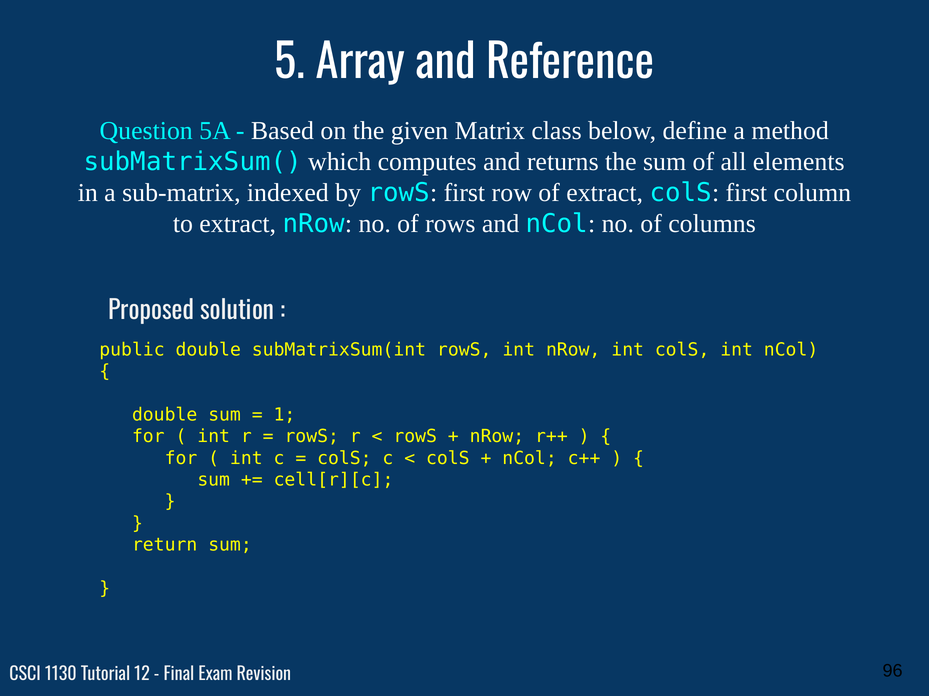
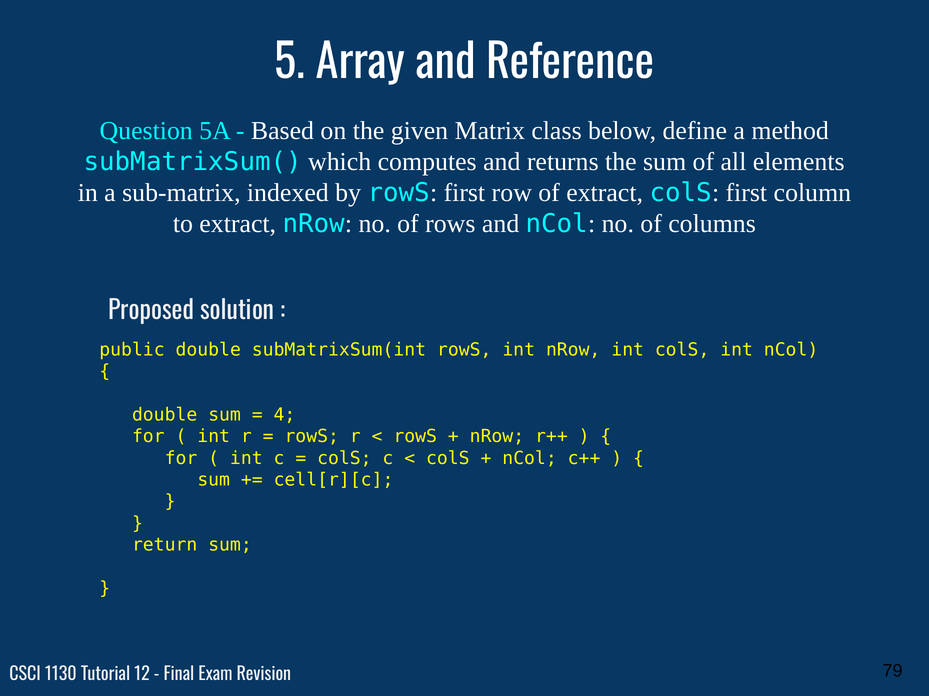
1: 1 -> 4 (284, 415)
96: 96 -> 79 (893, 672)
